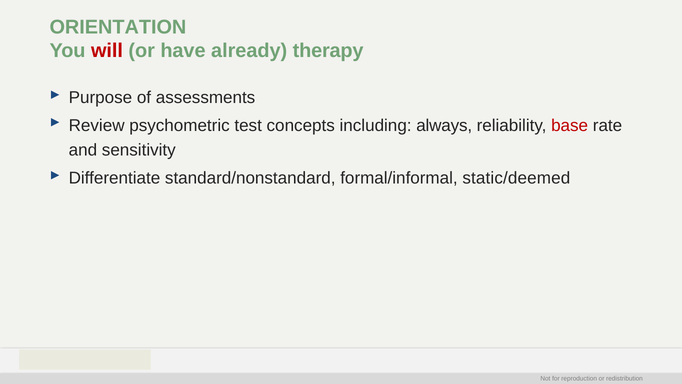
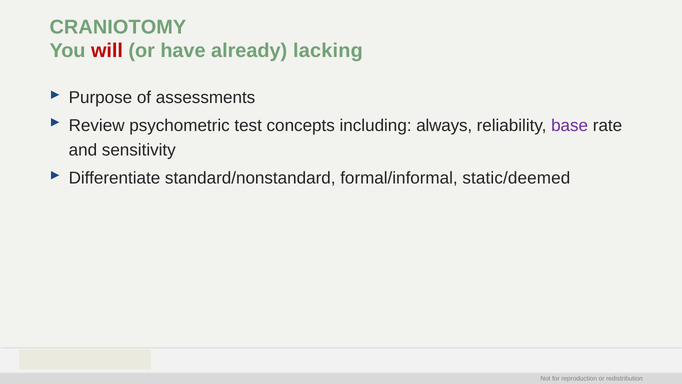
ORIENTATION: ORIENTATION -> CRANIOTOMY (118, 27)
therapy: therapy -> lacking (328, 51)
base colour: red -> purple (570, 126)
